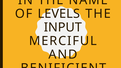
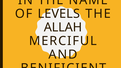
INPUT: INPUT -> ALLAH (63, 27)
